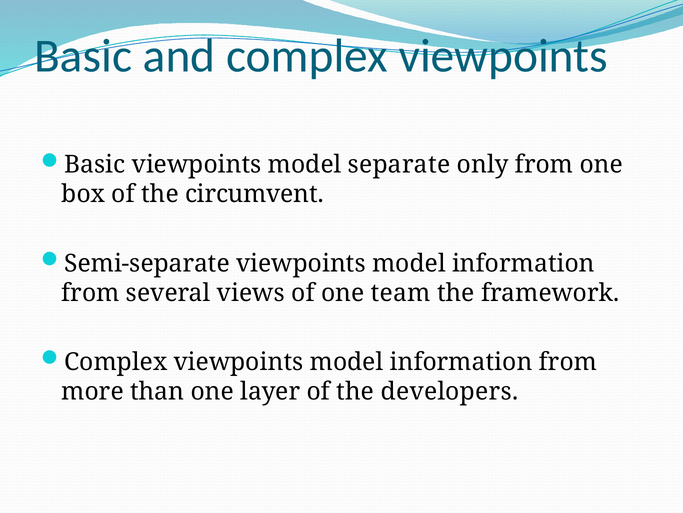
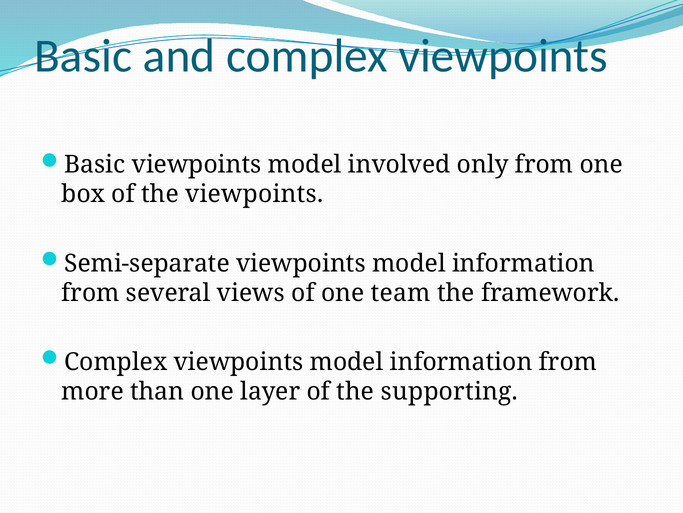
separate: separate -> involved (399, 164)
the circumvent: circumvent -> viewpoints (254, 194)
developers: developers -> supporting (449, 391)
